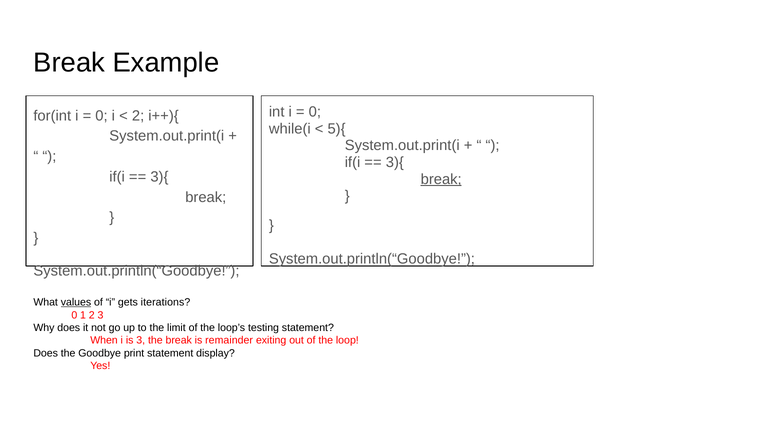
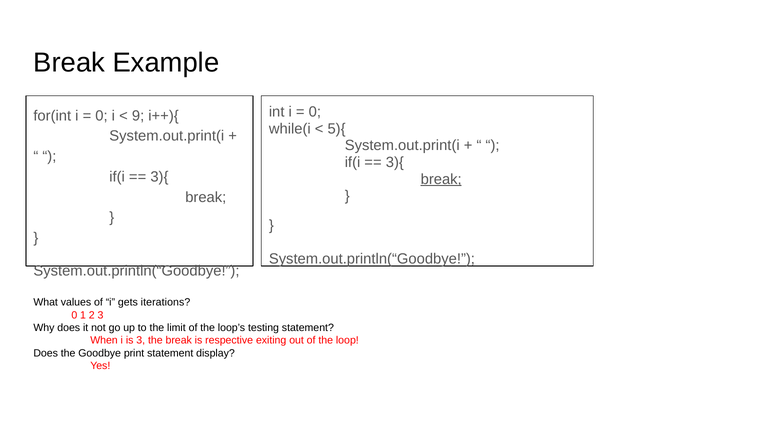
2: 2 -> 9 (138, 116)
values underline: present -> none (76, 302)
remainder: remainder -> respective (229, 340)
